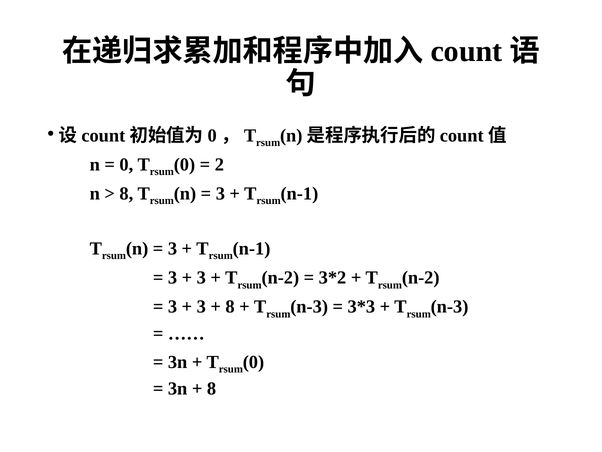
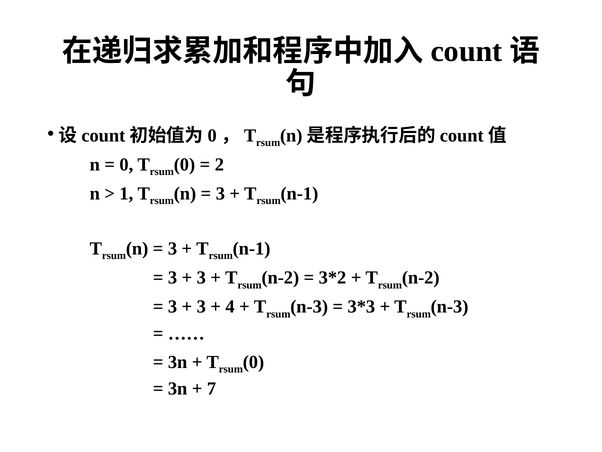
8: 8 -> 1 (126, 193)
8: 8 -> 4 (230, 306)
8: 8 -> 7 (212, 388)
